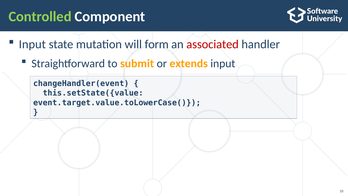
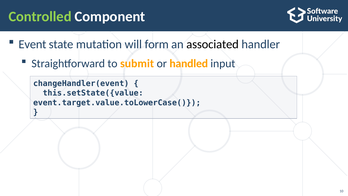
Input: Input -> Event (32, 44)
associated colour: red -> black (213, 44)
extends: extends -> handled (189, 64)
